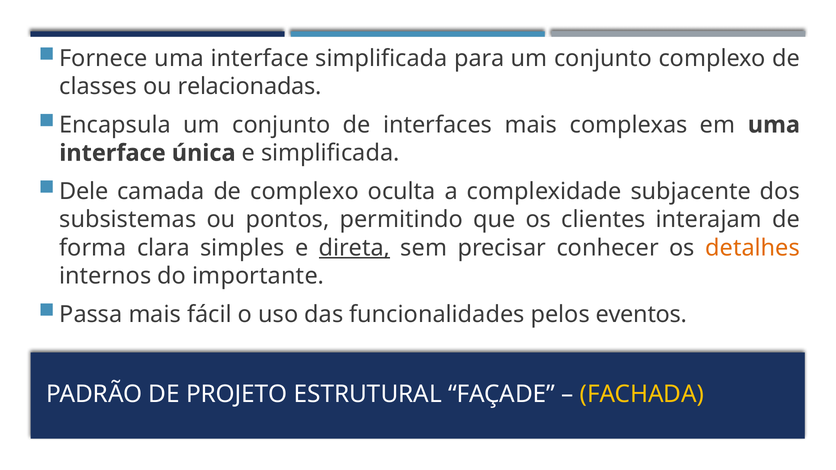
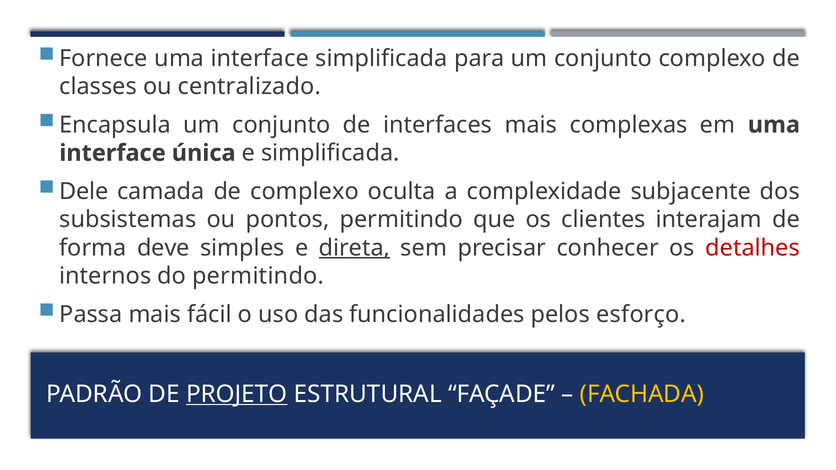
relacionadas: relacionadas -> centralizado (249, 87)
clara: clara -> deve (163, 248)
detalhes colour: orange -> red (753, 248)
do importante: importante -> permitindo (258, 276)
eventos: eventos -> esforço (641, 315)
PROJETO underline: none -> present (237, 394)
